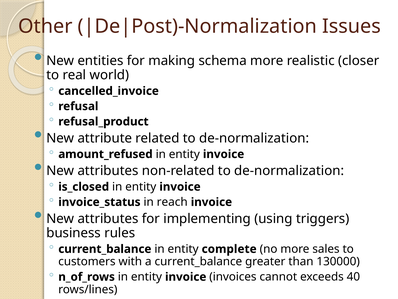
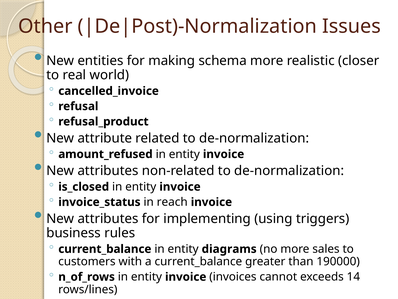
complete: complete -> diagrams (229, 249)
130000: 130000 -> 190000 (338, 261)
40: 40 -> 14 (353, 276)
